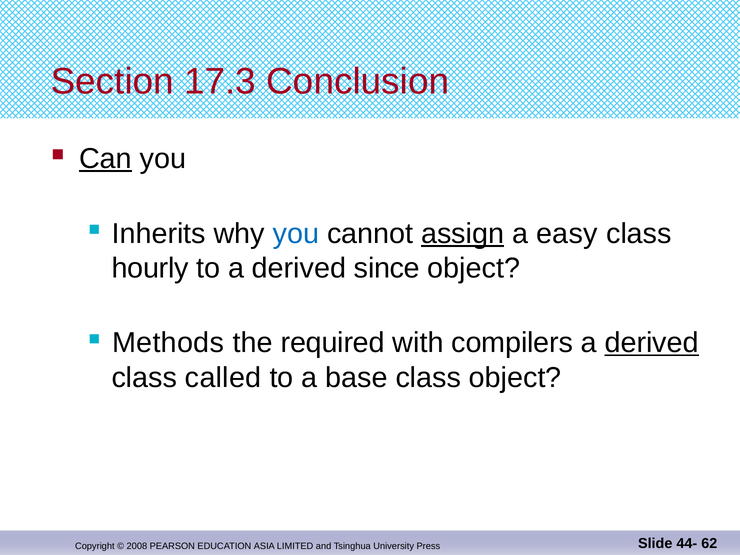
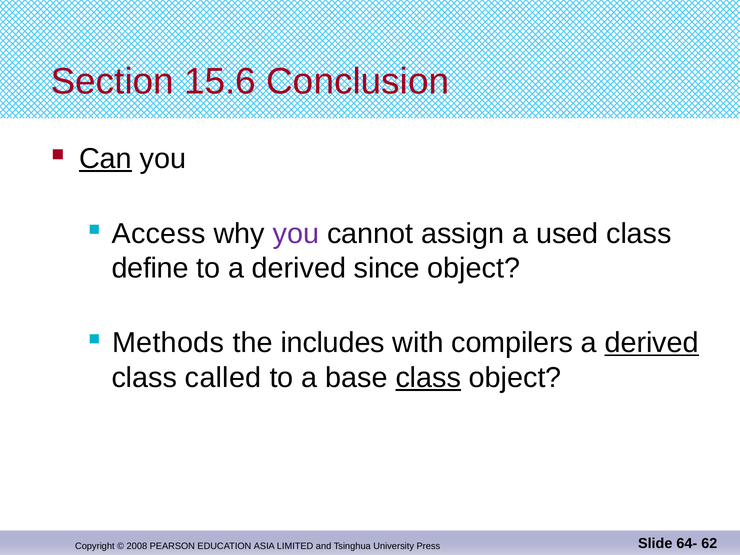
17.3: 17.3 -> 15.6 (220, 81)
Inherits: Inherits -> Access (159, 234)
you colour: blue -> purple (296, 234)
assign underline: present -> none (463, 234)
easy: easy -> used (567, 234)
hourly: hourly -> define (150, 268)
required: required -> includes (333, 343)
class underline: none -> present (428, 378)
44-: 44- -> 64- (687, 544)
